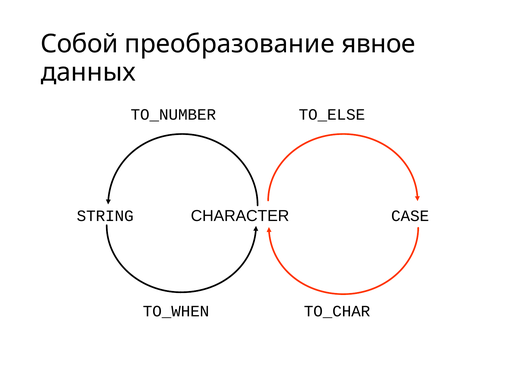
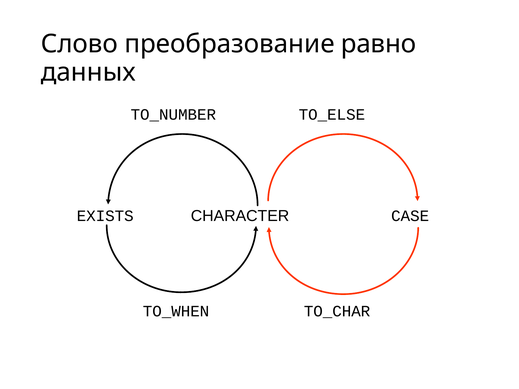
Собой: Собой -> Слово (79, 44)
явное: явное -> равно (379, 44)
STRING: STRING -> EXISTS (105, 216)
